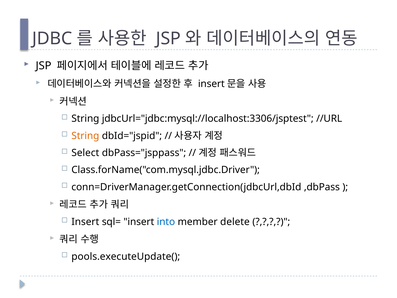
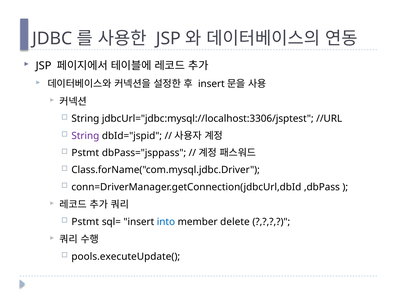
String colour: orange -> purple (85, 136)
Select: Select -> Pstmt (85, 153)
Insert: Insert -> Pstmt (85, 222)
